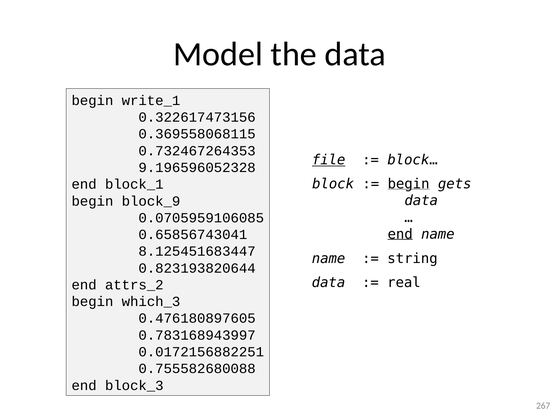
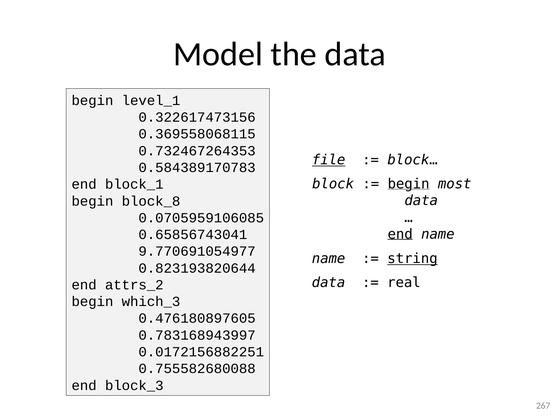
write_1: write_1 -> level_1 (151, 100)
9.196596052328: 9.196596052328 -> 0.584389170783 (197, 167)
gets: gets -> most (455, 184)
block_9: block_9 -> block_8 (151, 201)
8.125451683447: 8.125451683447 -> 9.770691054977 (197, 251)
string underline: none -> present (412, 258)
